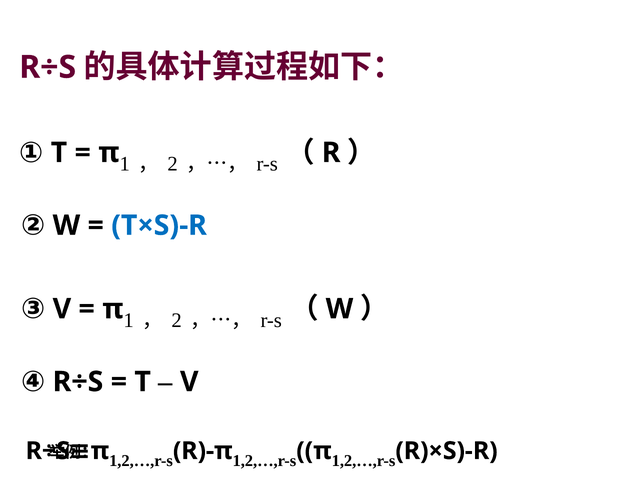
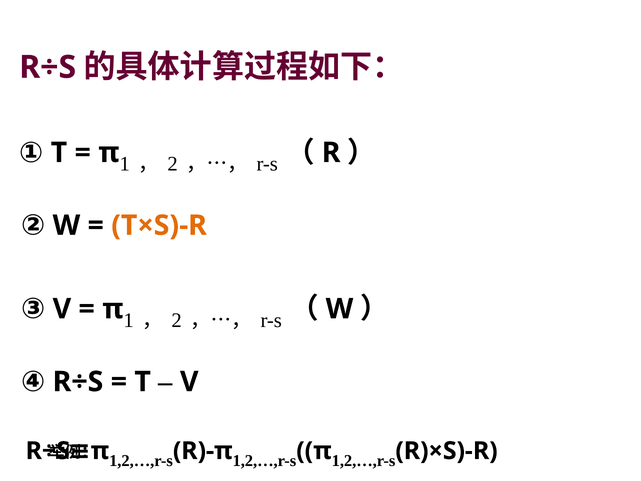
T×S)-R colour: blue -> orange (159, 225)
